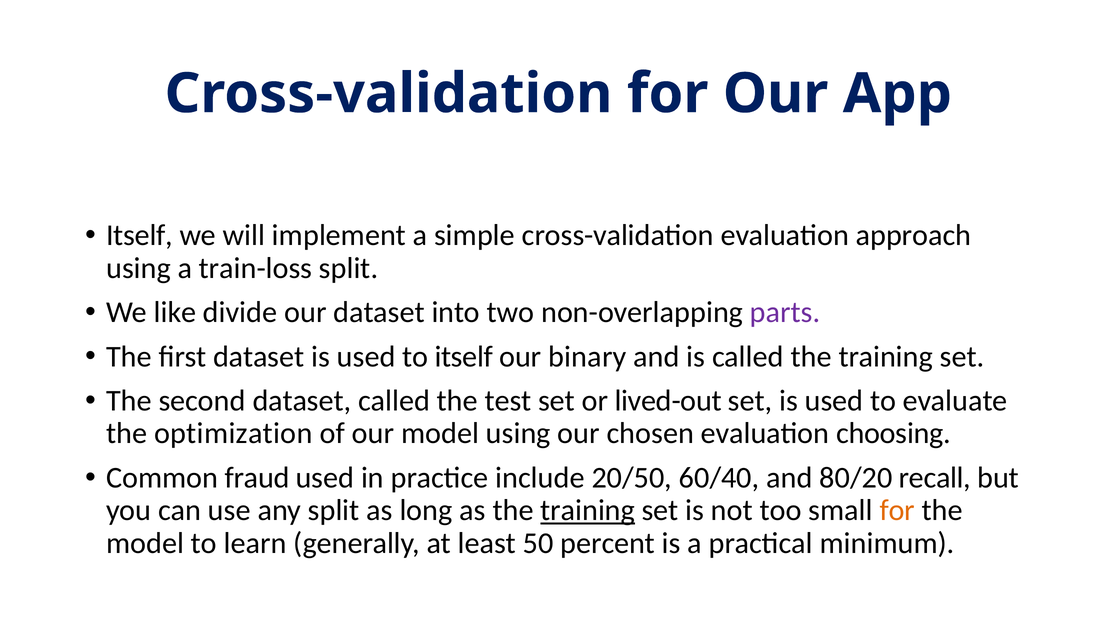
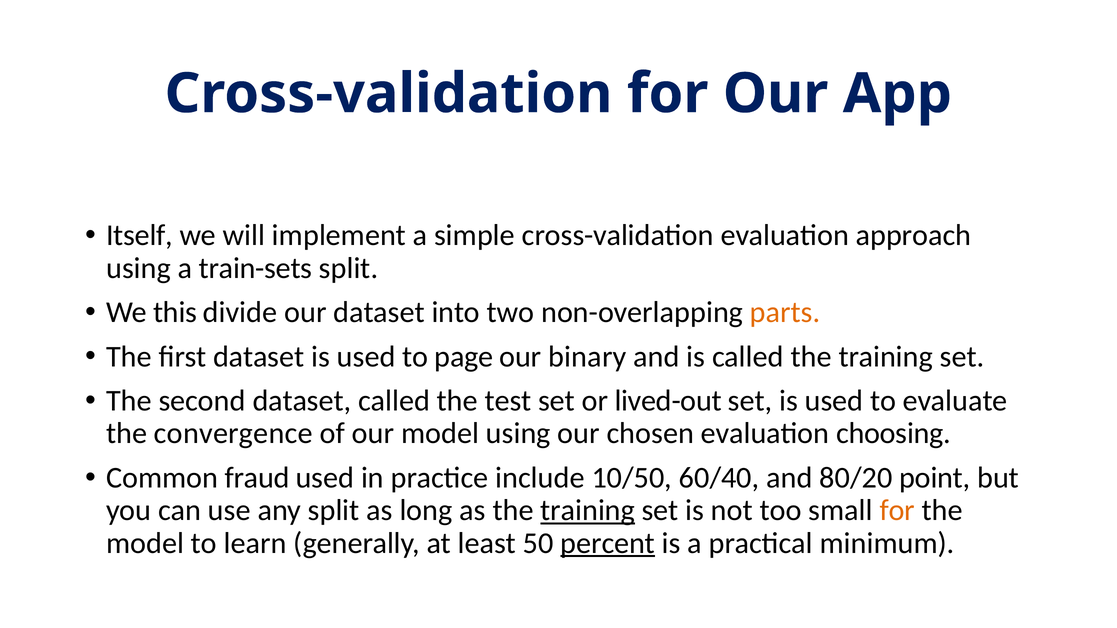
train-loss: train-loss -> train-sets (256, 268)
like: like -> this (175, 312)
parts colour: purple -> orange (785, 312)
to itself: itself -> page (464, 357)
optimization: optimization -> convergence (233, 434)
20/50: 20/50 -> 10/50 (632, 478)
recall: recall -> point (935, 478)
percent underline: none -> present (608, 543)
